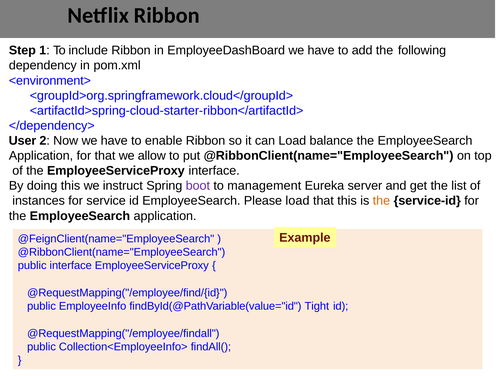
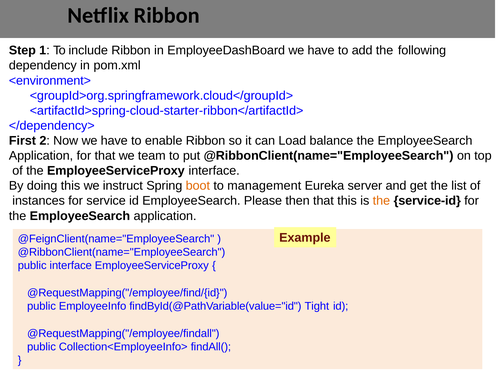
User: User -> First (22, 141)
allow: allow -> team (152, 156)
boot colour: purple -> orange (198, 186)
Please load: load -> then (298, 201)
